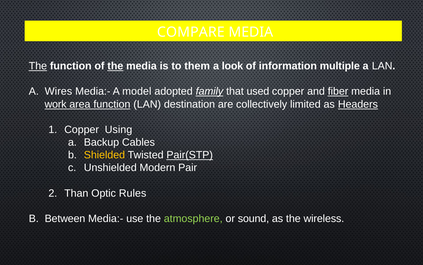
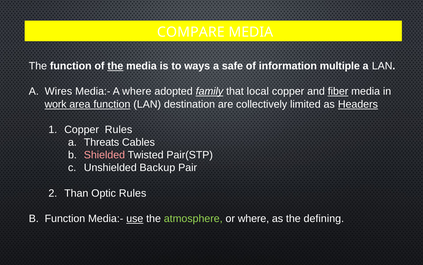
The underline: present -> none (38, 66)
them: them -> ways (197, 66)
look: look -> safe (232, 66)
A model: model -> where (137, 91)
used: used -> local (258, 91)
Copper Using: Using -> Rules (119, 129)
Backup: Backup -> Threats (102, 142)
Shielded colour: yellow -> pink (104, 155)
Pair(STP underline: present -> none (190, 155)
Modern: Modern -> Backup (157, 167)
Between: Between -> Function (65, 218)
use underline: none -> present (135, 218)
or sound: sound -> where (253, 218)
wireless: wireless -> defining (324, 218)
